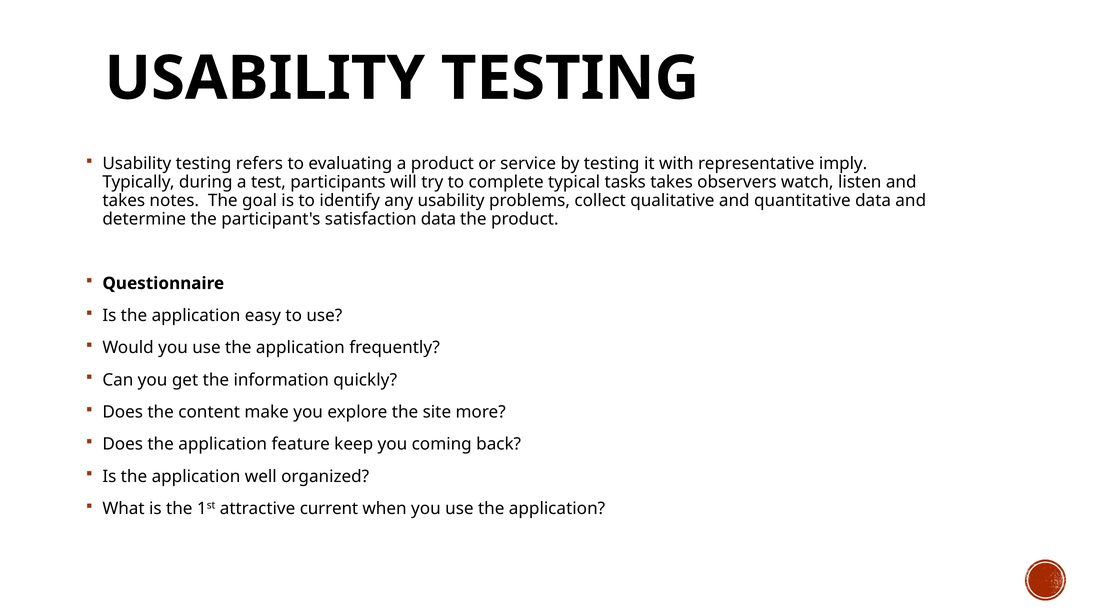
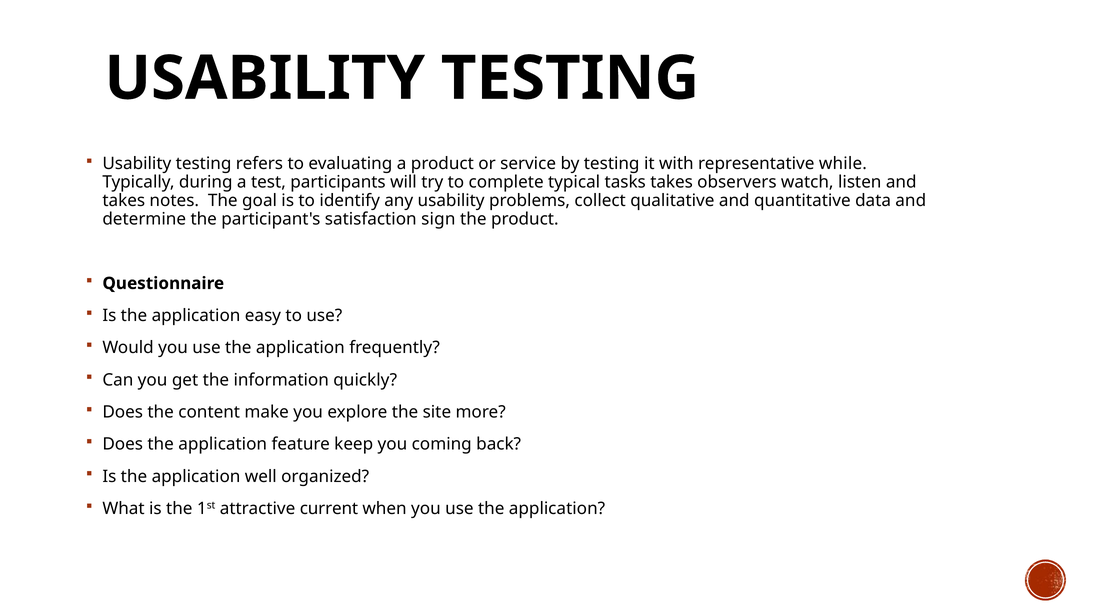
imply: imply -> while (843, 164)
satisfaction data: data -> sign (438, 219)
